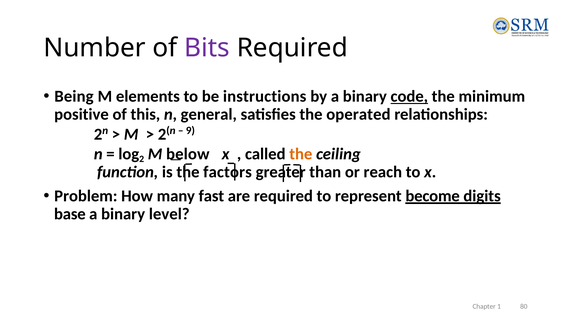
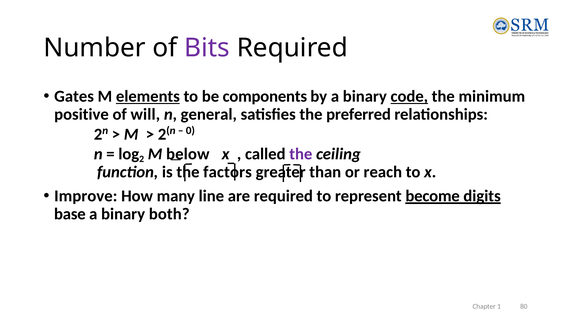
Being: Being -> Gates (74, 97)
elements underline: none -> present (148, 97)
instructions: instructions -> components (265, 97)
this: this -> will (145, 115)
operated: operated -> preferred (359, 115)
9: 9 -> 0 (190, 131)
the colour: orange -> purple (301, 154)
Problem: Problem -> Improve (86, 196)
fast: fast -> line (211, 196)
level: level -> both (169, 214)
